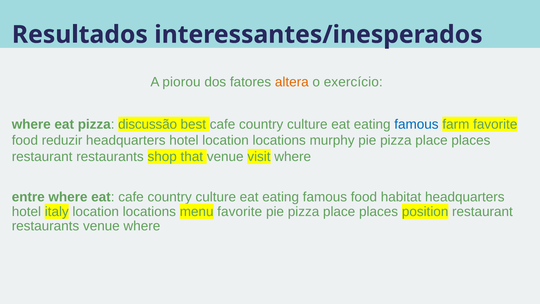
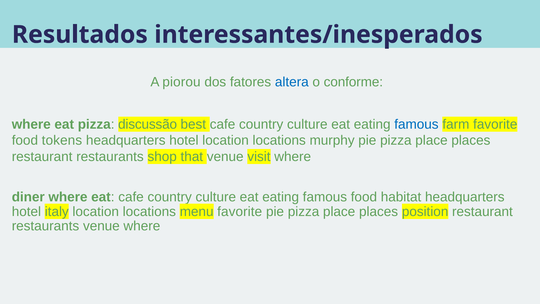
altera colour: orange -> blue (292, 82)
exercício: exercício -> conforme (353, 82)
reduzir: reduzir -> tokens (62, 140)
entre: entre -> diner (28, 197)
